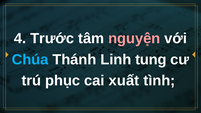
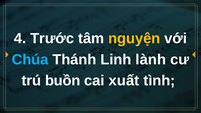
nguyện colour: pink -> yellow (134, 38)
tung: tung -> lành (151, 60)
phục: phục -> buồn (63, 81)
